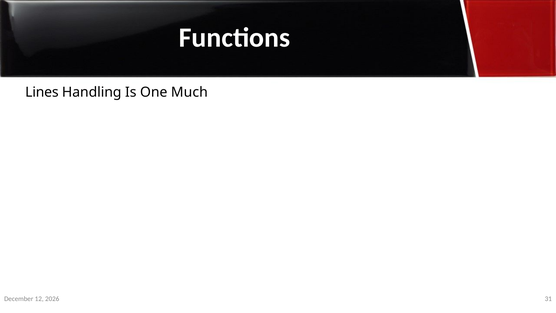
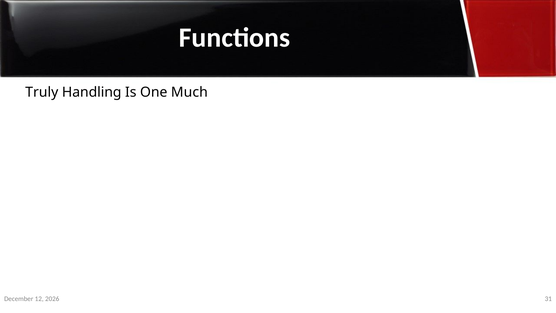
Lines: Lines -> Truly (42, 92)
